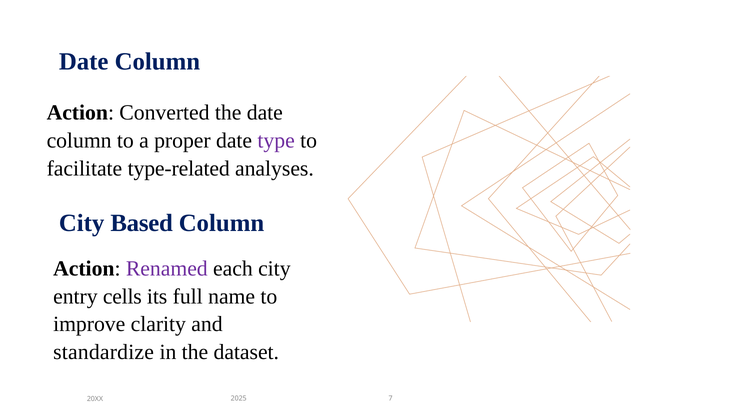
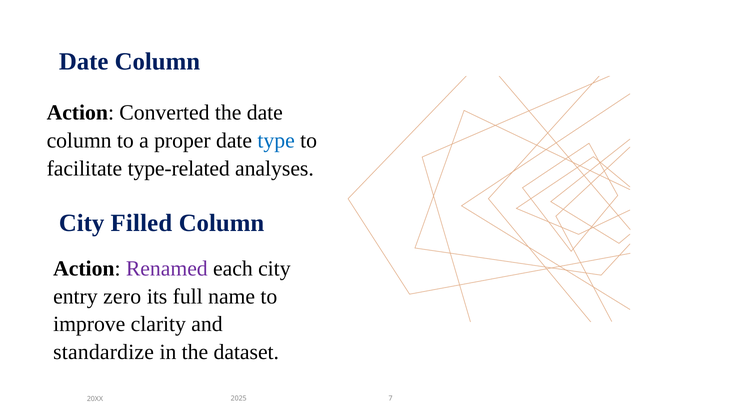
type colour: purple -> blue (276, 141)
Based: Based -> Filled (141, 223)
cells: cells -> zero (122, 297)
